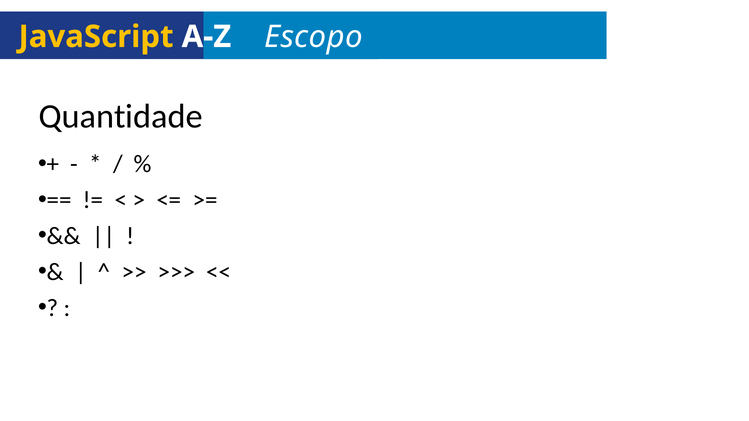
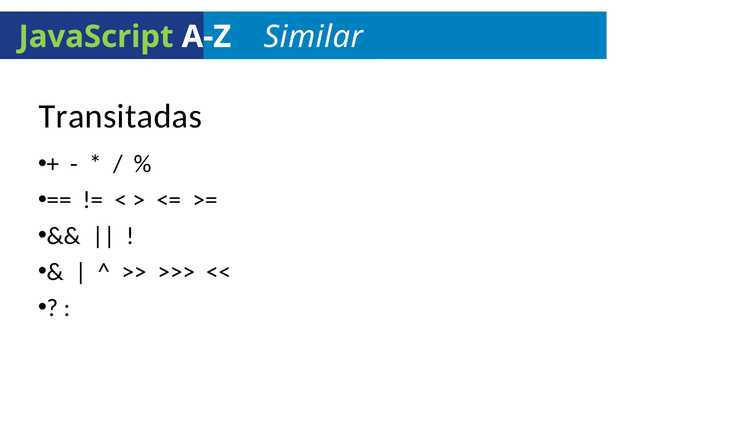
JavaScript colour: yellow -> light green (96, 37)
Escopo: Escopo -> Similar (313, 37)
Quantidade: Quantidade -> Transitadas (121, 117)
